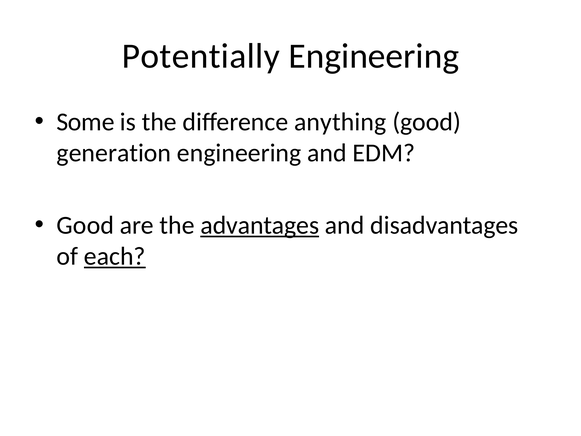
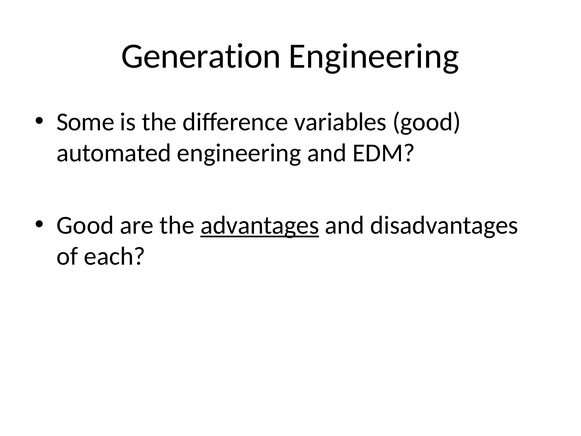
Potentially: Potentially -> Generation (201, 56)
anything: anything -> variables (340, 122)
generation: generation -> automated (114, 153)
each underline: present -> none (115, 256)
